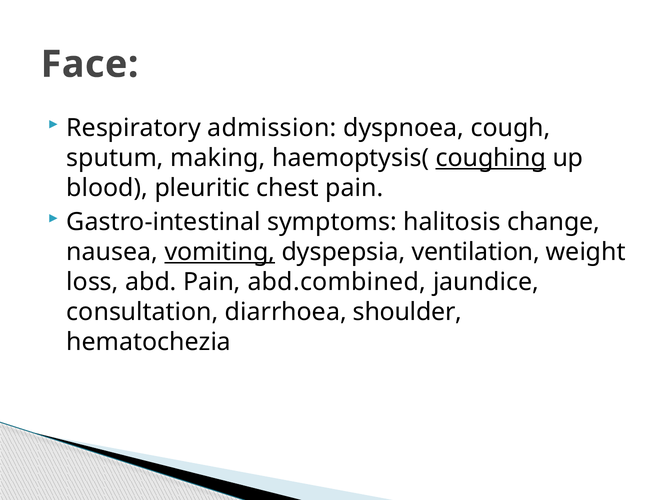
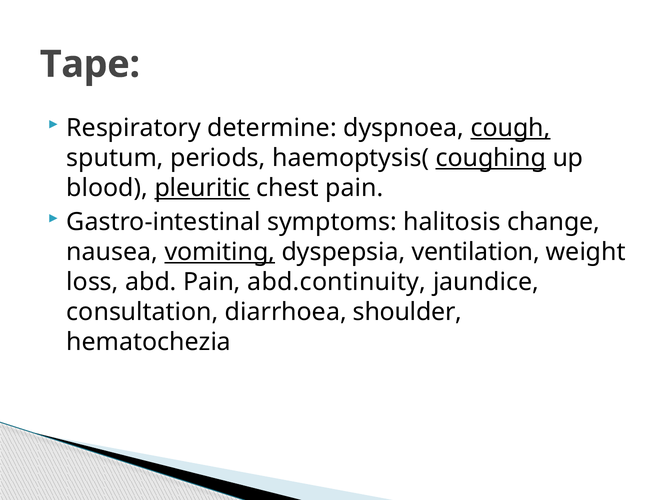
Face: Face -> Tape (90, 64)
admission: admission -> determine (272, 128)
cough underline: none -> present (511, 128)
making: making -> periods (218, 158)
pleuritic underline: none -> present (202, 188)
abd.combined: abd.combined -> abd.continuity (337, 282)
